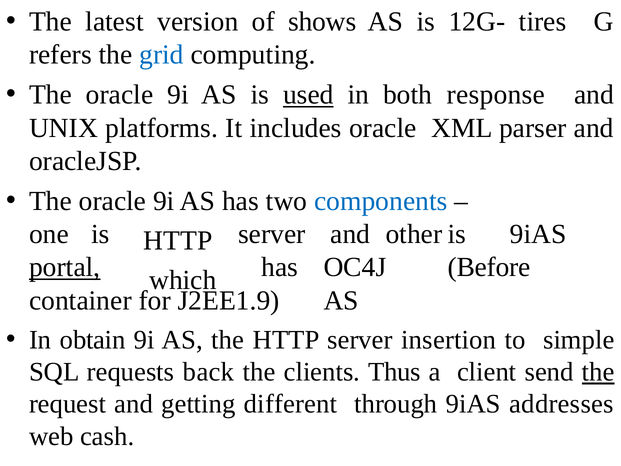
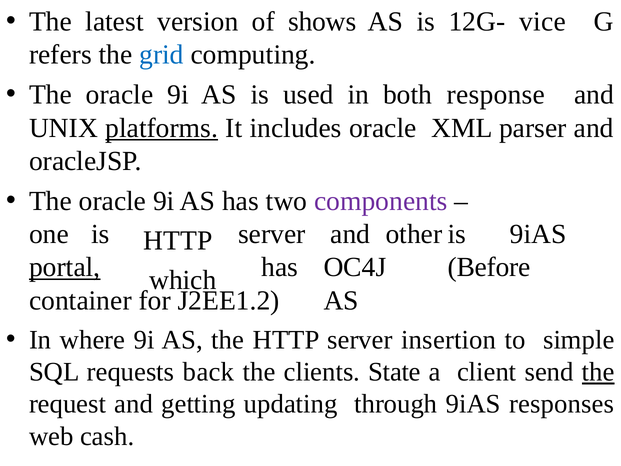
tires: tires -> vice (543, 22)
used underline: present -> none (308, 95)
platforms underline: none -> present (162, 128)
components colour: blue -> purple (381, 201)
J2EE1.9: J2EE1.9 -> J2EE1.2 (229, 300)
obtain: obtain -> where (93, 340)
Thus: Thus -> State (394, 372)
different: different -> updating (291, 404)
addresses: addresses -> responses (562, 404)
